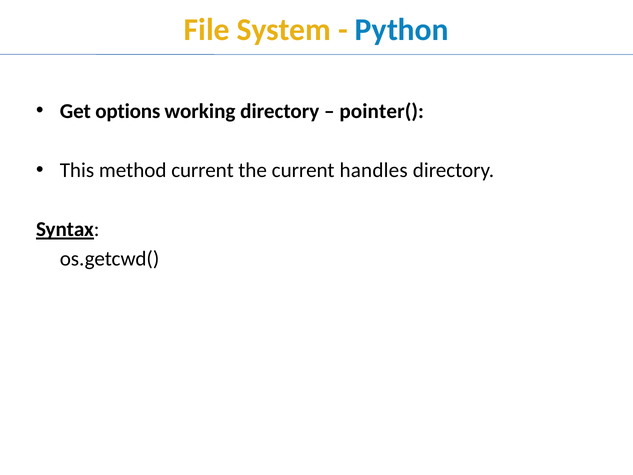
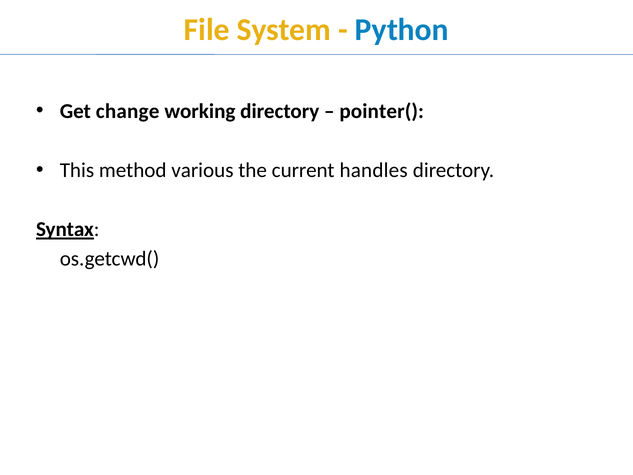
options: options -> change (128, 111)
method current: current -> various (202, 170)
